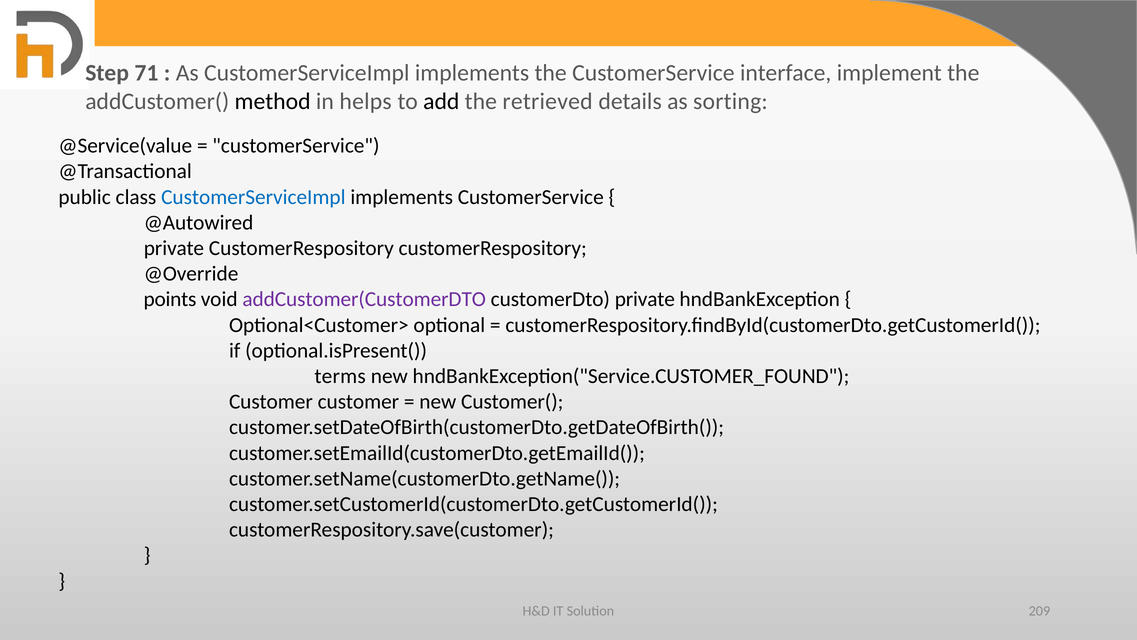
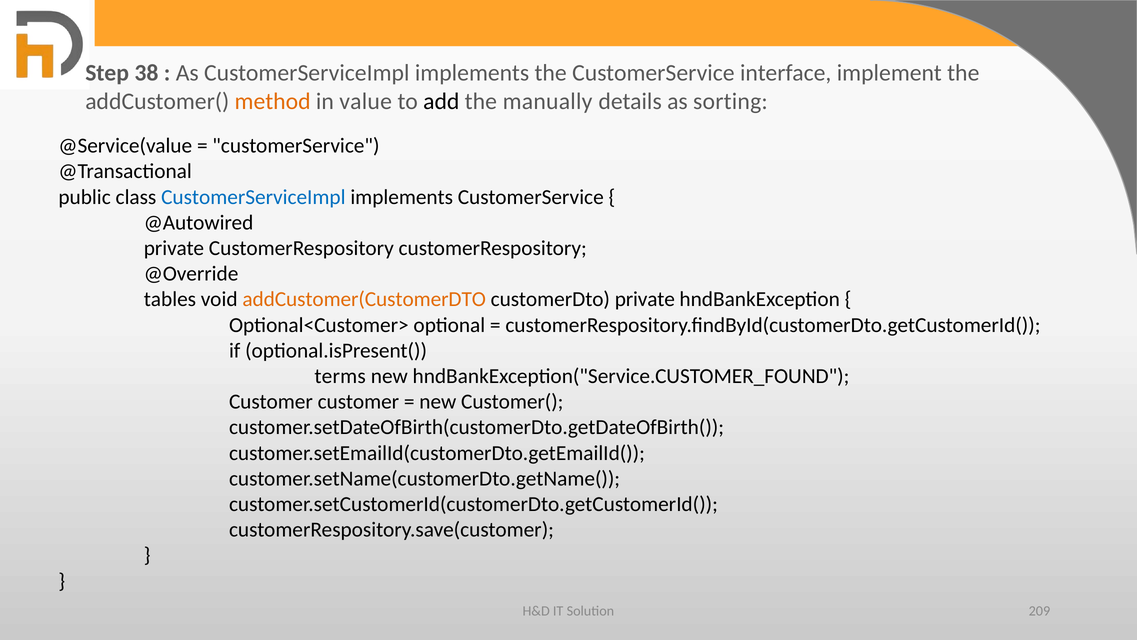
71: 71 -> 38 (146, 73)
method colour: black -> orange (273, 101)
helps: helps -> value (366, 101)
retrieved: retrieved -> manually (548, 101)
points: points -> tables (170, 299)
addCustomer(CustomerDTO colour: purple -> orange (364, 299)
